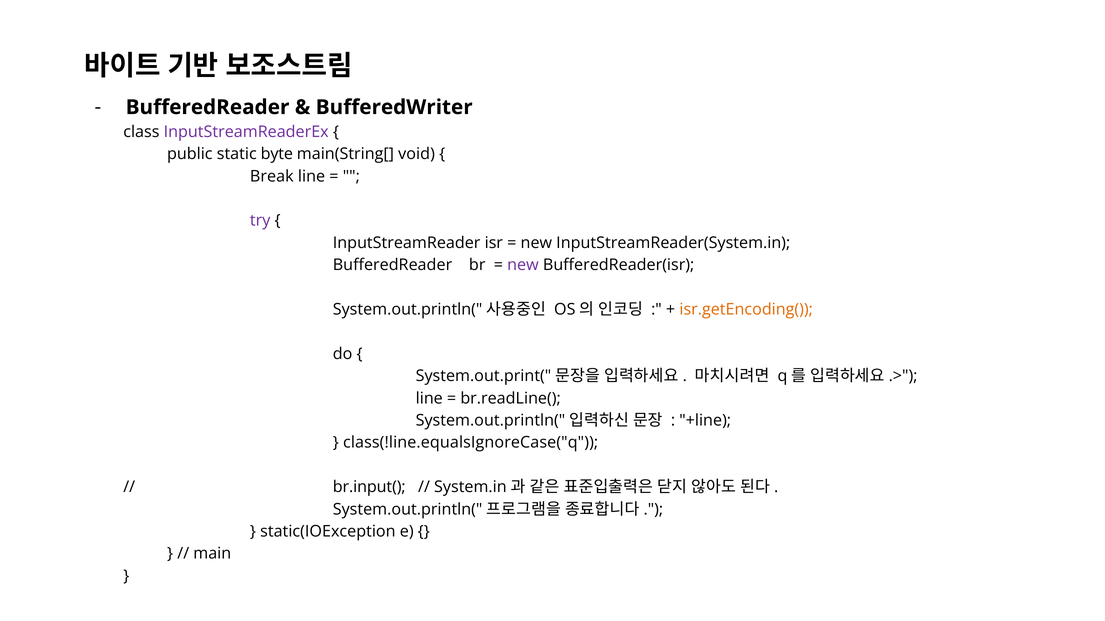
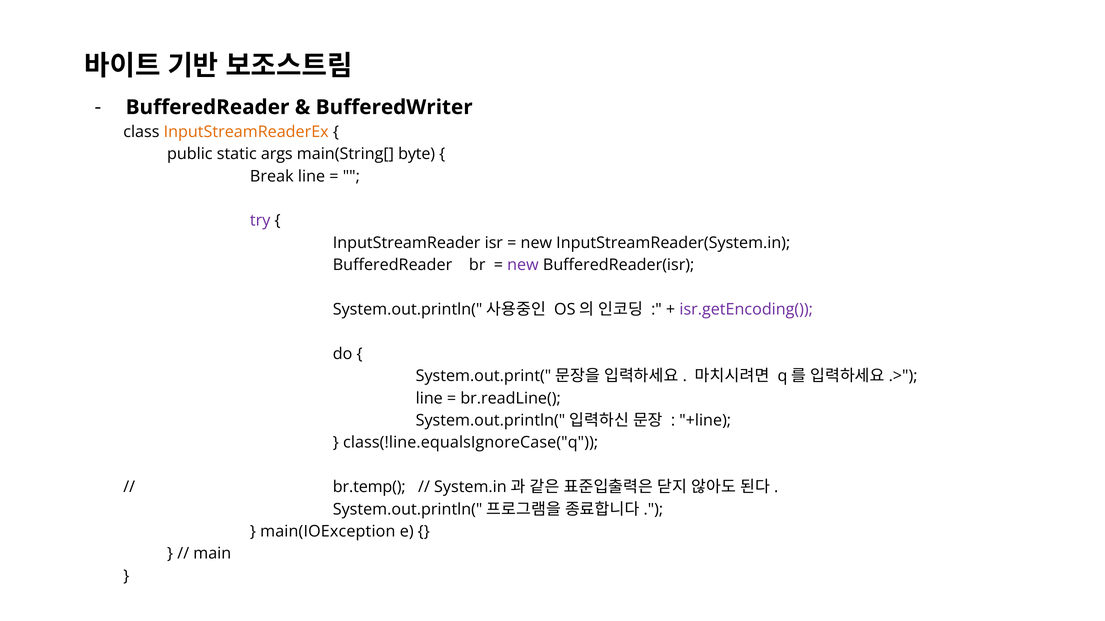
InputStreamReaderEx colour: purple -> orange (246, 132)
byte: byte -> args (277, 154)
void: void -> byte (417, 154)
isr.getEncoding( colour: orange -> purple (746, 310)
br.input(: br.input( -> br.temp( (369, 487)
static(IOException: static(IOException -> main(IOException (328, 532)
